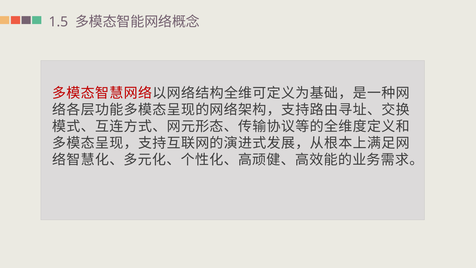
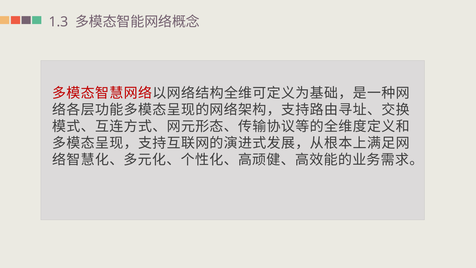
1.5: 1.5 -> 1.3 (58, 22)
